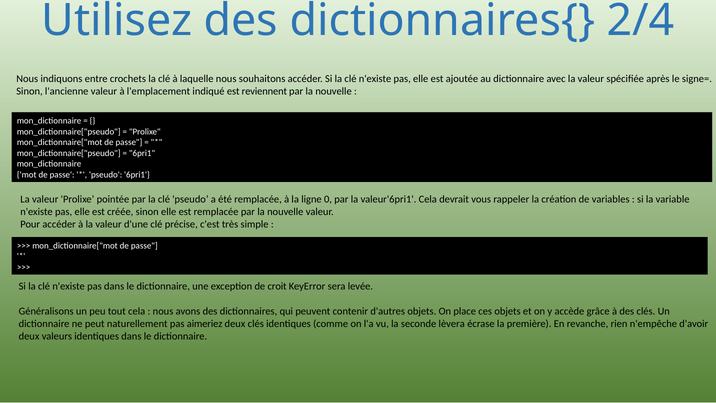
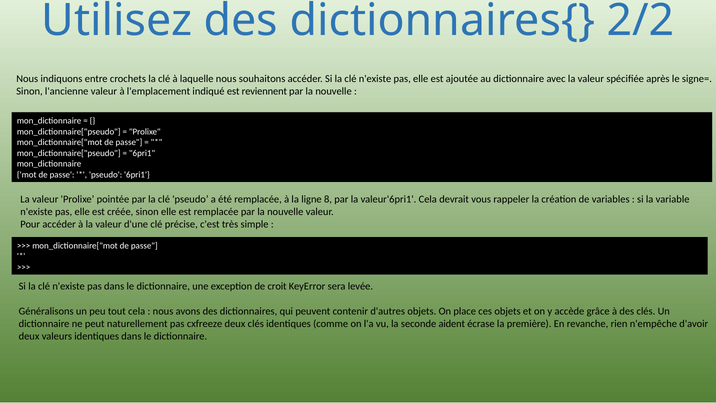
2/4: 2/4 -> 2/2 (641, 21)
0: 0 -> 8 (328, 199)
aimeriez: aimeriez -> cxfreeze (205, 324)
lèvera: lèvera -> aident (452, 324)
